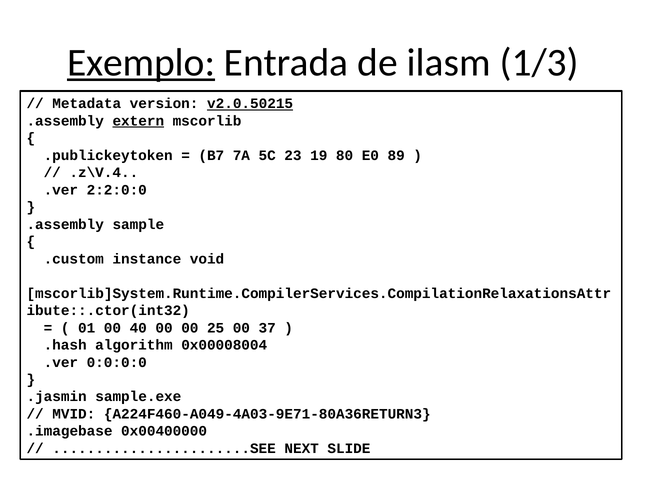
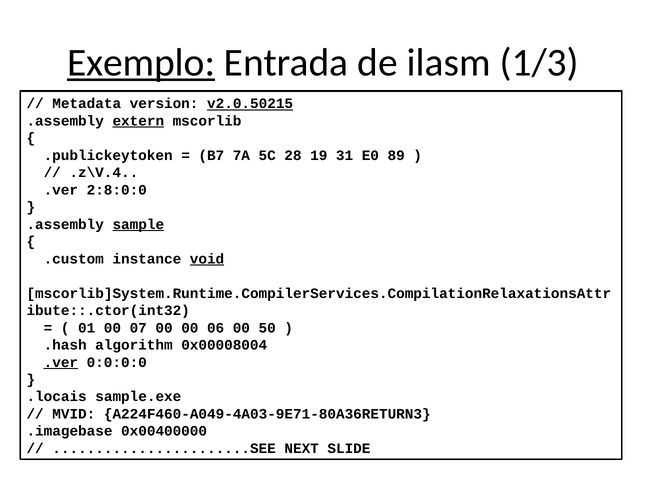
23: 23 -> 28 (293, 156)
80: 80 -> 31 (345, 156)
2:2:0:0: 2:2:0:0 -> 2:8:0:0 (117, 190)
sample underline: none -> present (138, 225)
void underline: none -> present (207, 259)
40: 40 -> 07 (138, 328)
25: 25 -> 06 (216, 328)
37: 37 -> 50 (267, 328)
.ver underline: none -> present (61, 362)
.jasmin: .jasmin -> .locais (57, 397)
